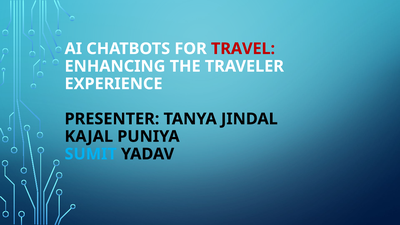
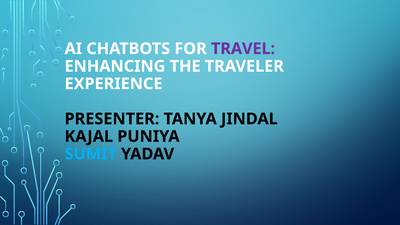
TRAVEL colour: red -> purple (243, 49)
